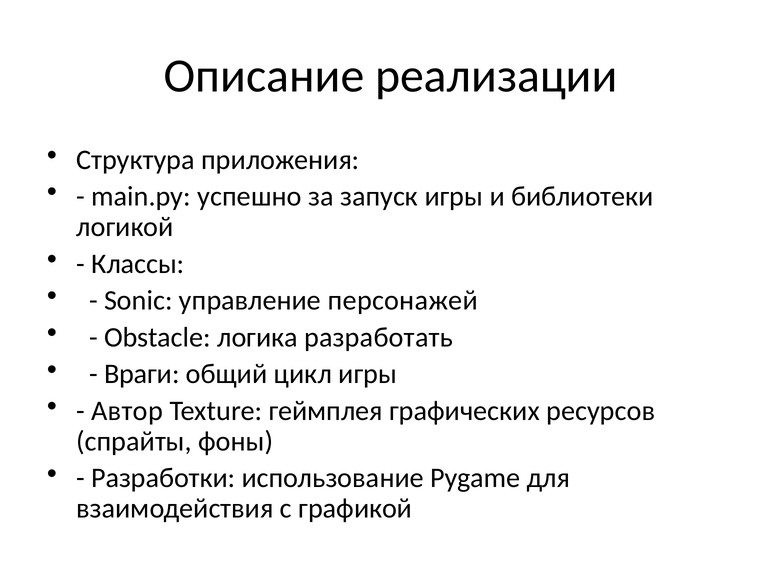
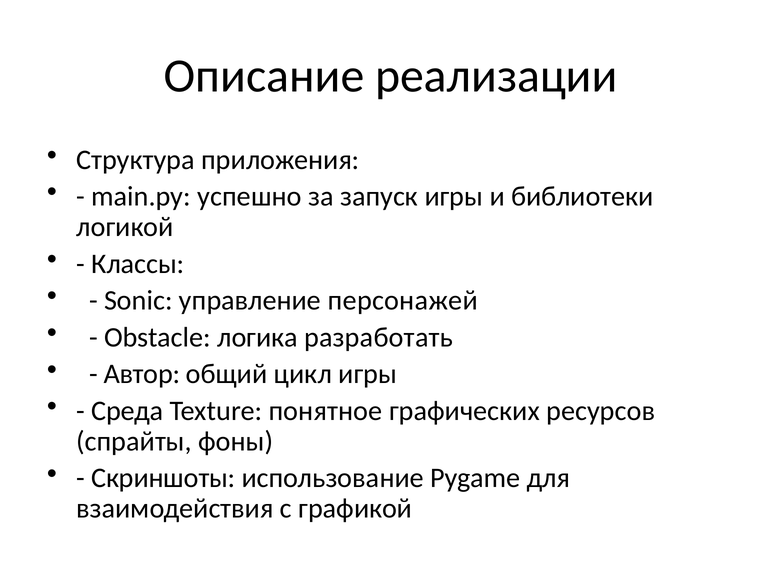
Враги: Враги -> Автор (142, 374)
Автор: Автор -> Среда (127, 411)
геймплея: геймплея -> понятное (326, 411)
Разработки: Разработки -> Скриншоты (163, 478)
